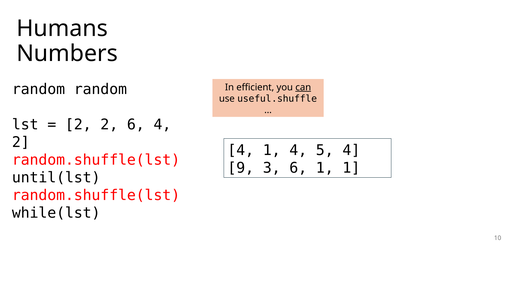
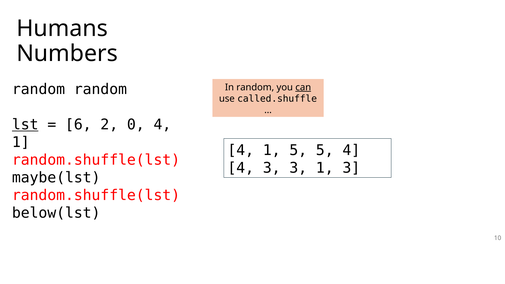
In efficient: efficient -> random (255, 87)
useful.shuffle: useful.shuffle -> called.shuffle (277, 99)
lst underline: none -> present (25, 125)
2: 2 -> 6 (78, 125)
2 6: 6 -> 0 (136, 125)
2: 2 -> 1 (21, 142)
1 4: 4 -> 5 (298, 150)
9: 9 -> 4 (241, 168)
3 6: 6 -> 3 (298, 168)
1 1: 1 -> 3 (351, 168)
until(lst: until(lst -> maybe(lst (56, 178)
while(lst: while(lst -> below(lst (56, 213)
